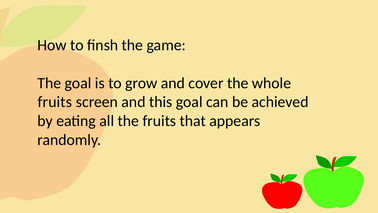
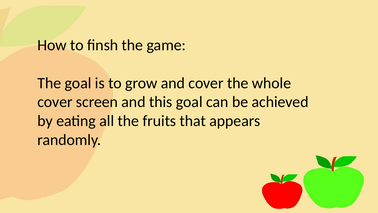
fruits: fruits -> cover (55, 102)
